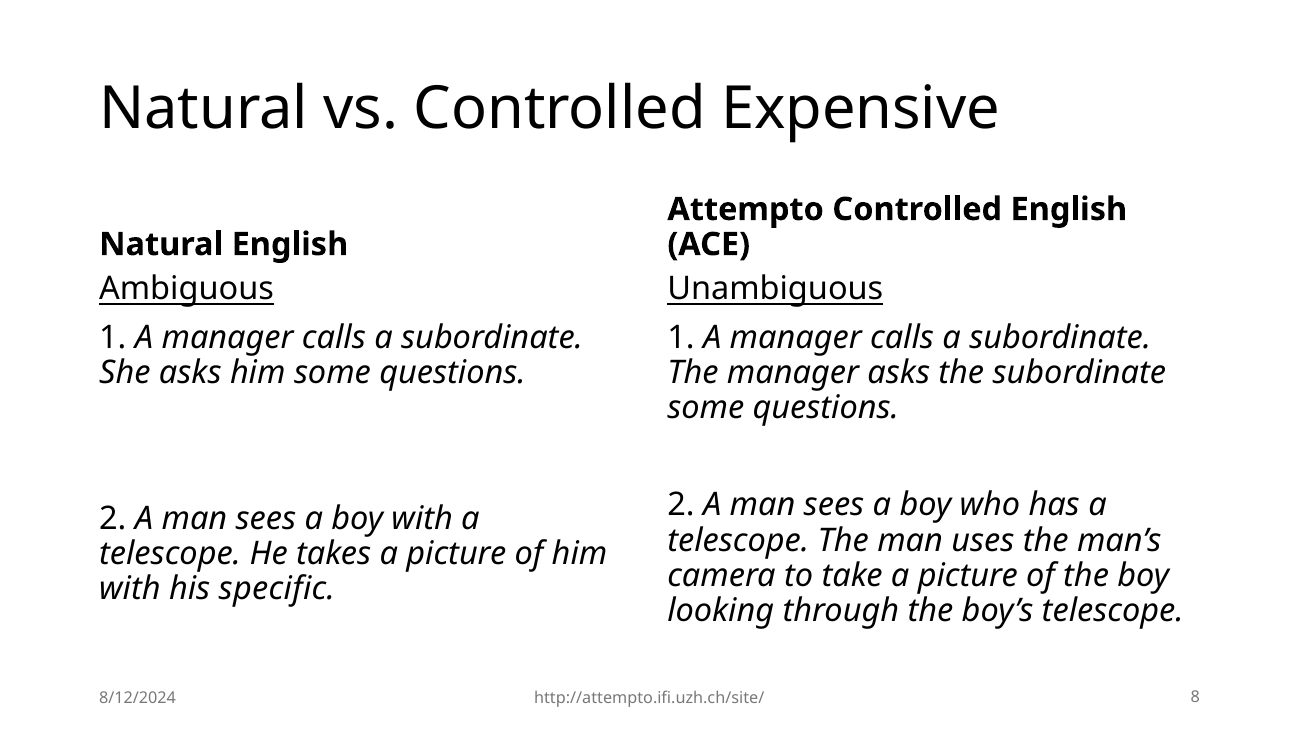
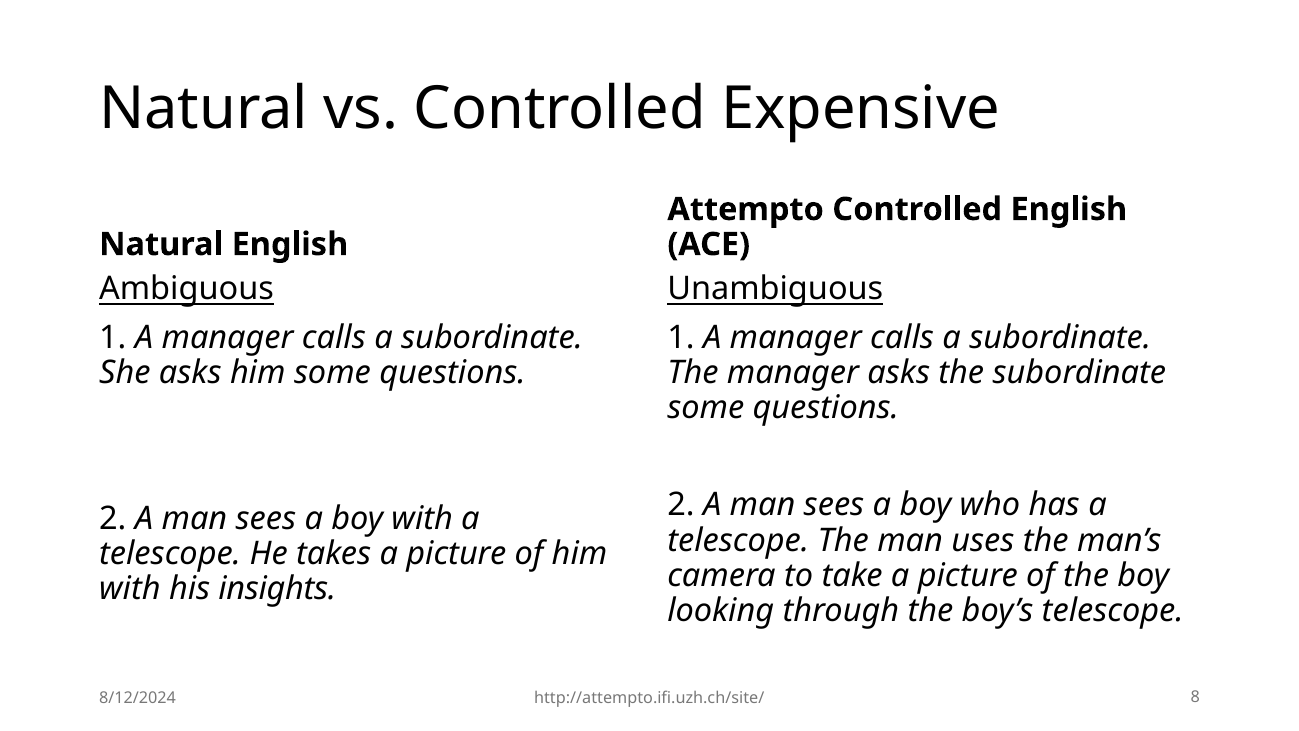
specific: specific -> insights (277, 589)
